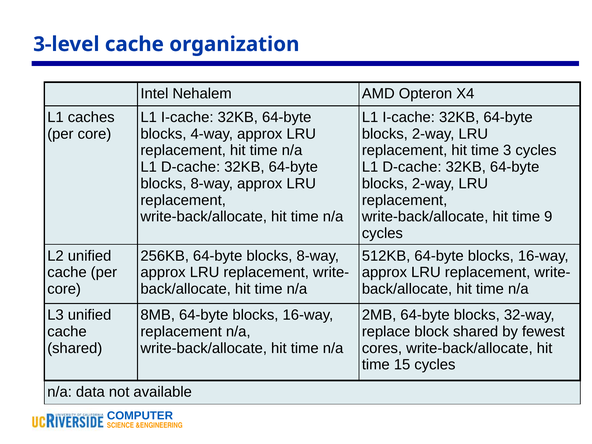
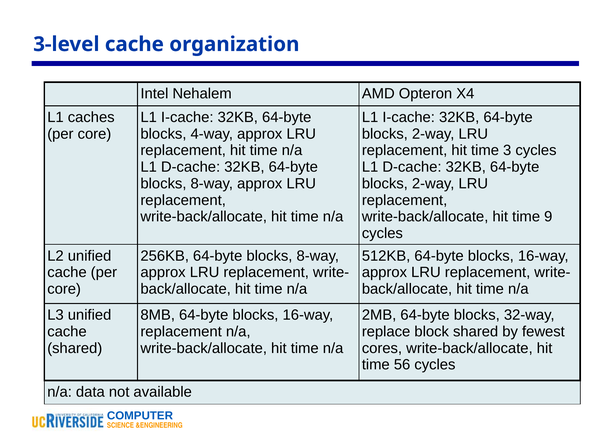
15: 15 -> 56 (402, 365)
